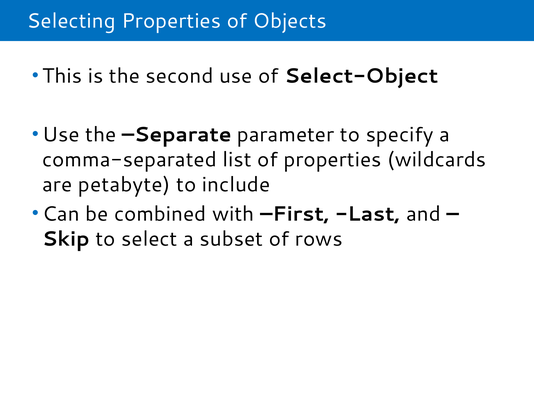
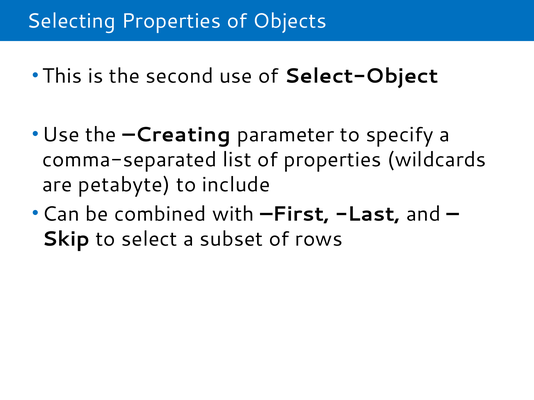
Separate: Separate -> Creating (177, 135)
